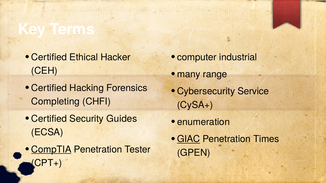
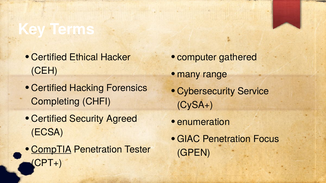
industrial: industrial -> gathered (238, 57)
Guides: Guides -> Agreed (122, 119)
GIAC underline: present -> none (189, 139)
Times: Times -> Focus (266, 139)
